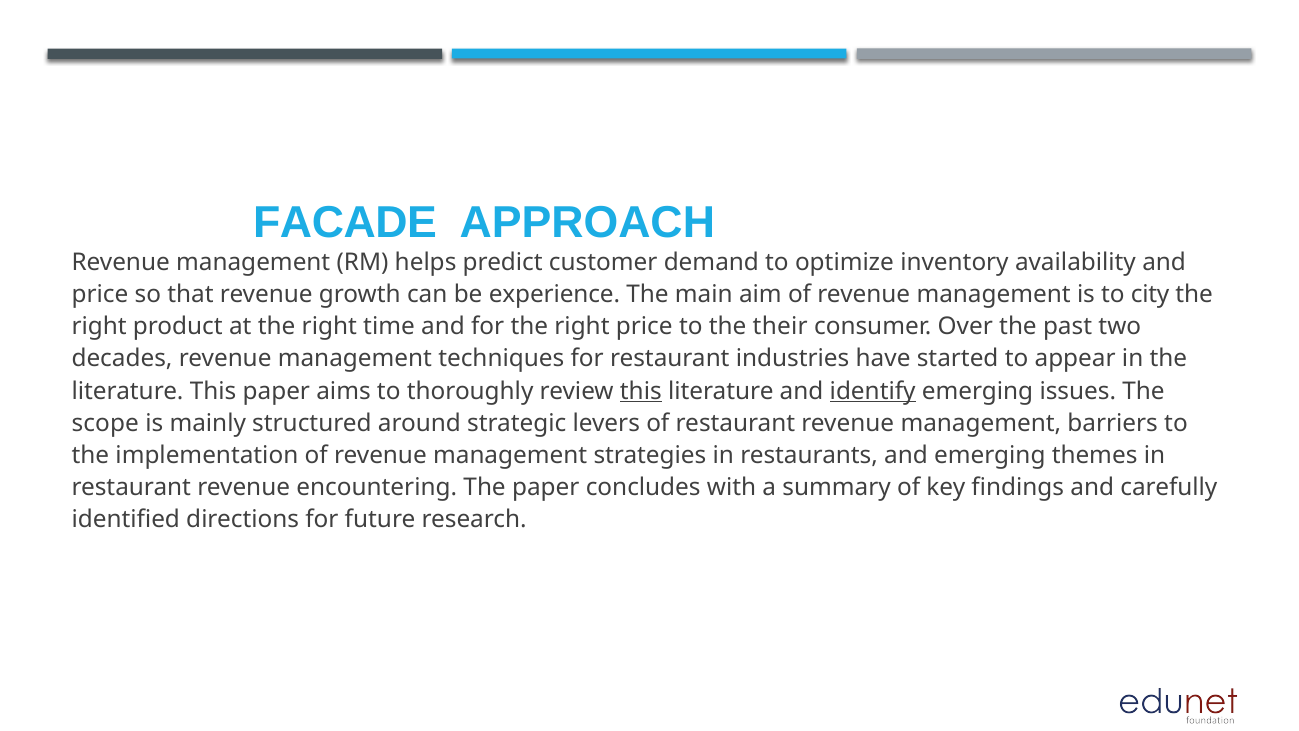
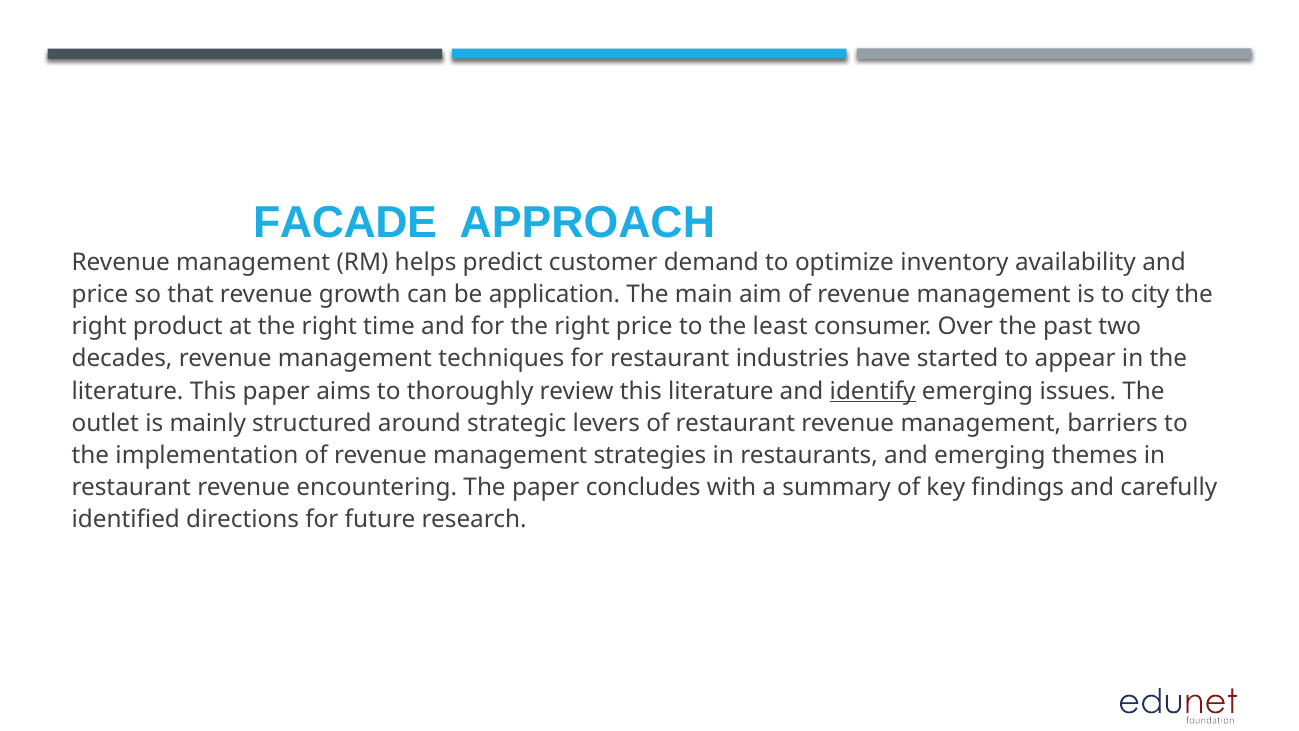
experience: experience -> application (555, 294)
their: their -> least (780, 327)
this underline: present -> none (641, 391)
scope: scope -> outlet (105, 423)
